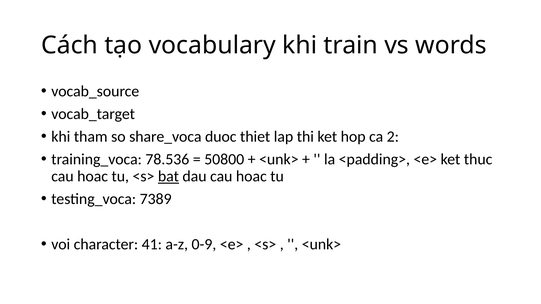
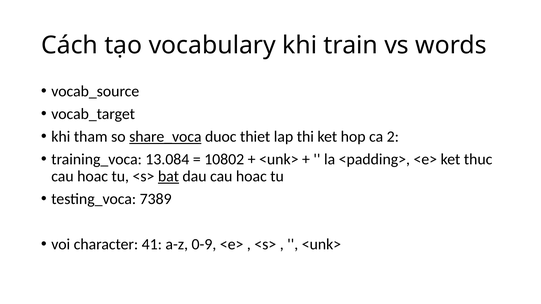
share_voca underline: none -> present (165, 137)
78.536: 78.536 -> 13.084 (167, 159)
50800: 50800 -> 10802 (224, 159)
